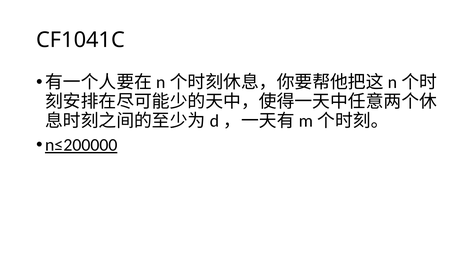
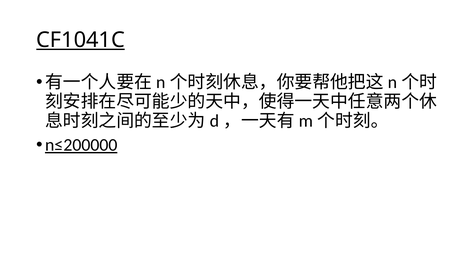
CF1041C underline: none -> present (81, 40)
